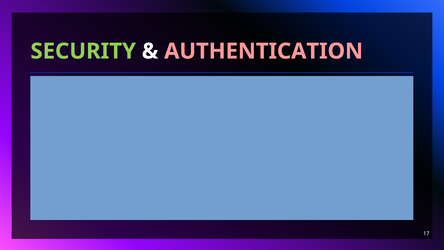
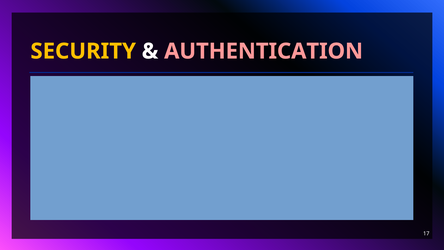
SECURITY colour: light green -> yellow (83, 51)
